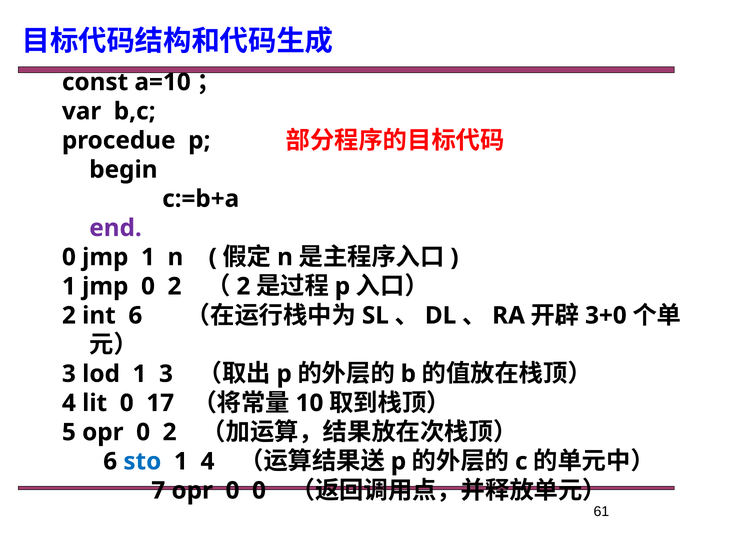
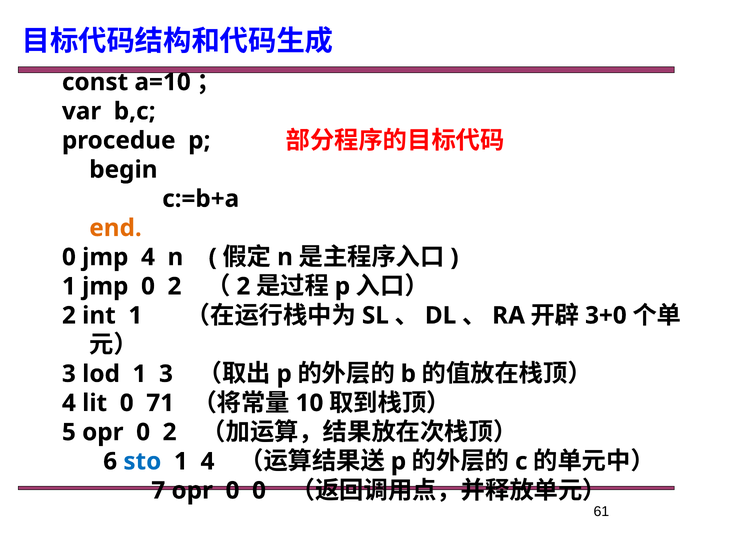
end colour: purple -> orange (116, 228)
jmp 1: 1 -> 4 (148, 257)
int 6: 6 -> 1 (135, 315)
17: 17 -> 71 (160, 403)
